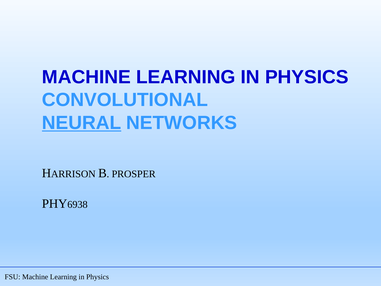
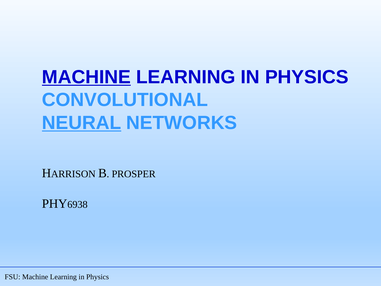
MACHINE underline: none -> present (86, 77)
